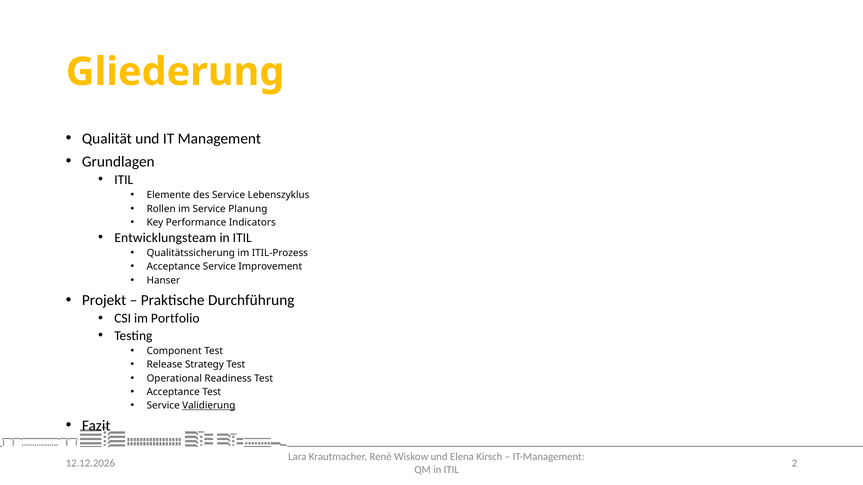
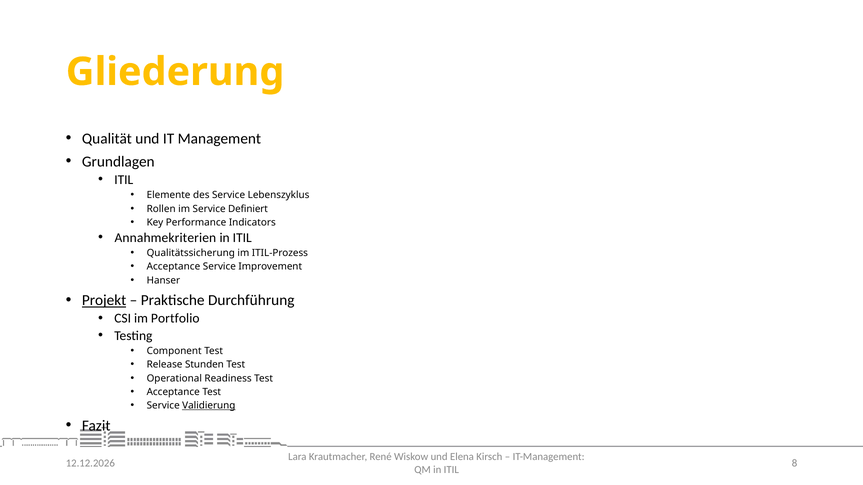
Planung: Planung -> Definiert (248, 209)
Entwicklungsteam: Entwicklungsteam -> Annahmekriterien (165, 238)
Projekt underline: none -> present (104, 301)
Strategy: Strategy -> Stunden (204, 365)
2: 2 -> 8 (795, 463)
